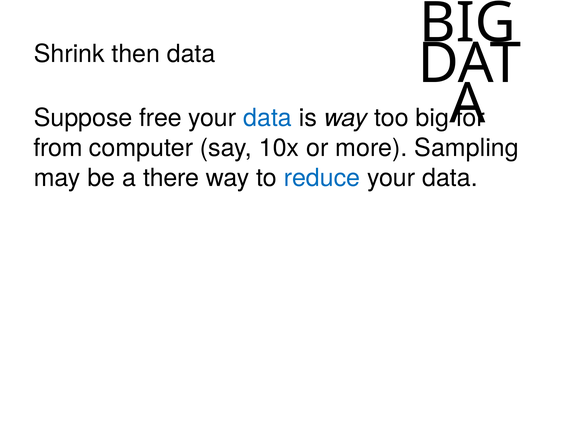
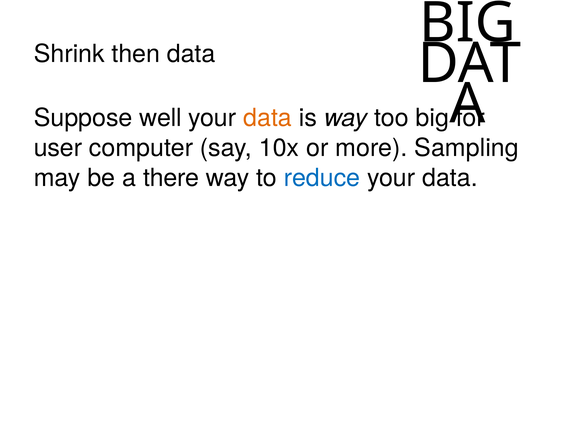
free: free -> well (160, 118)
data colour: blue -> orange (268, 118)
from: from -> user (58, 148)
